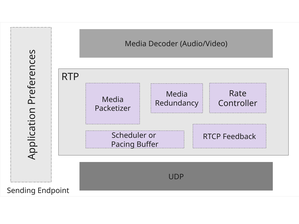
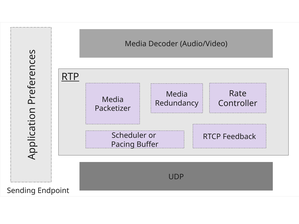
RTP underline: none -> present (70, 77)
